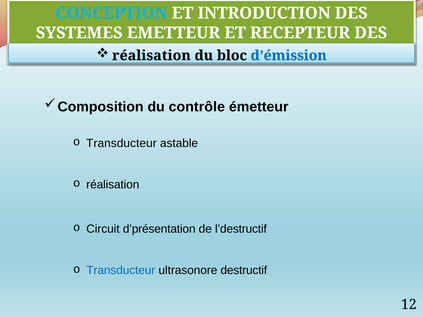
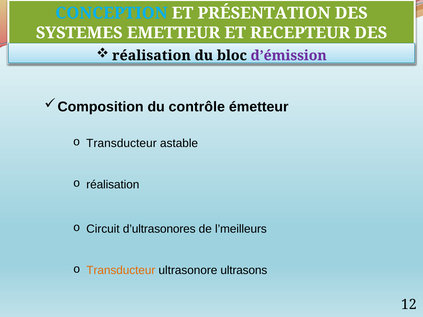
INTRODUCTION: INTRODUCTION -> PRÉSENTATION (264, 13)
d’émission colour: blue -> purple (289, 56)
d’présentation: d’présentation -> d’ultrasonores (159, 229)
l’destructif: l’destructif -> l’meilleurs (241, 229)
Transducteur colour: blue -> orange (121, 271)
ultrasonore destructif: destructif -> ultrasons (244, 271)
